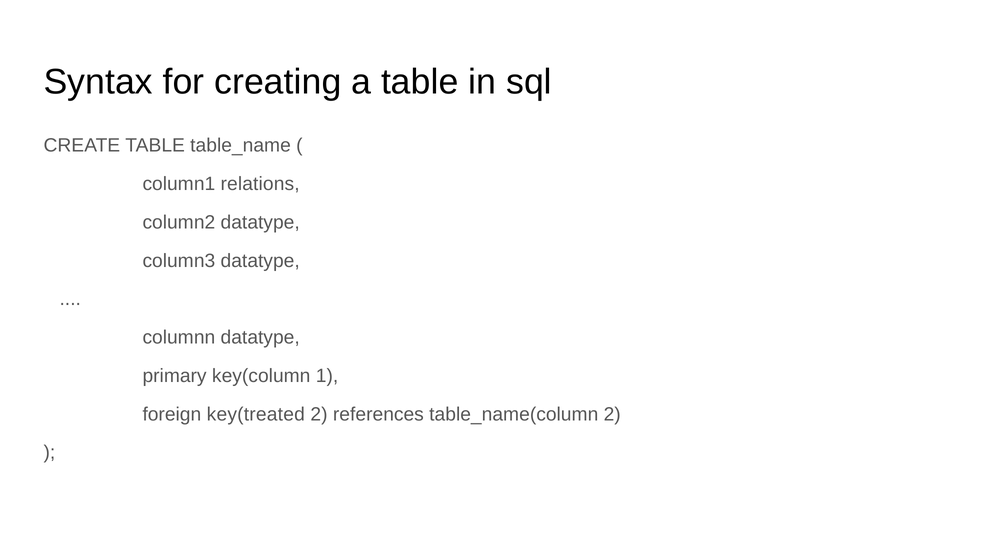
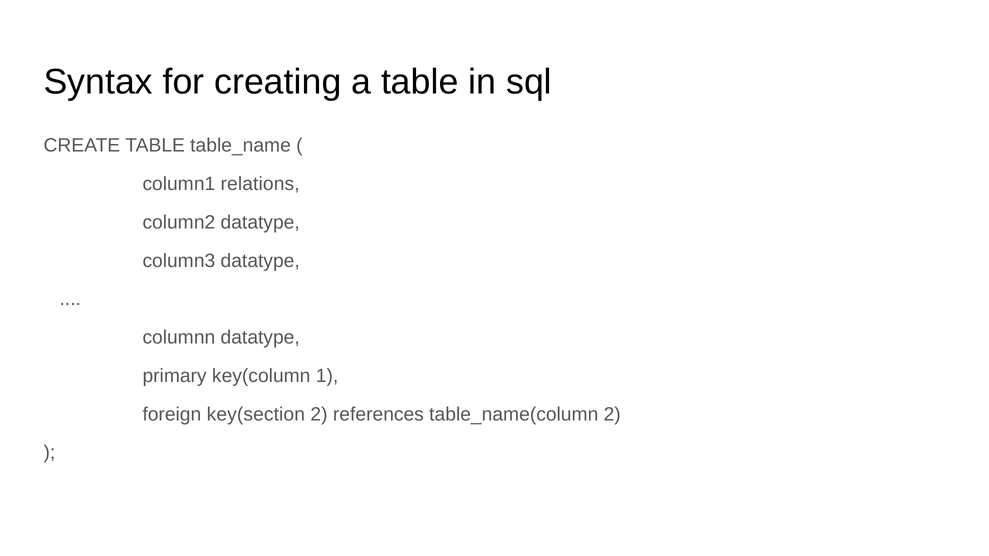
key(treated: key(treated -> key(section (256, 414)
